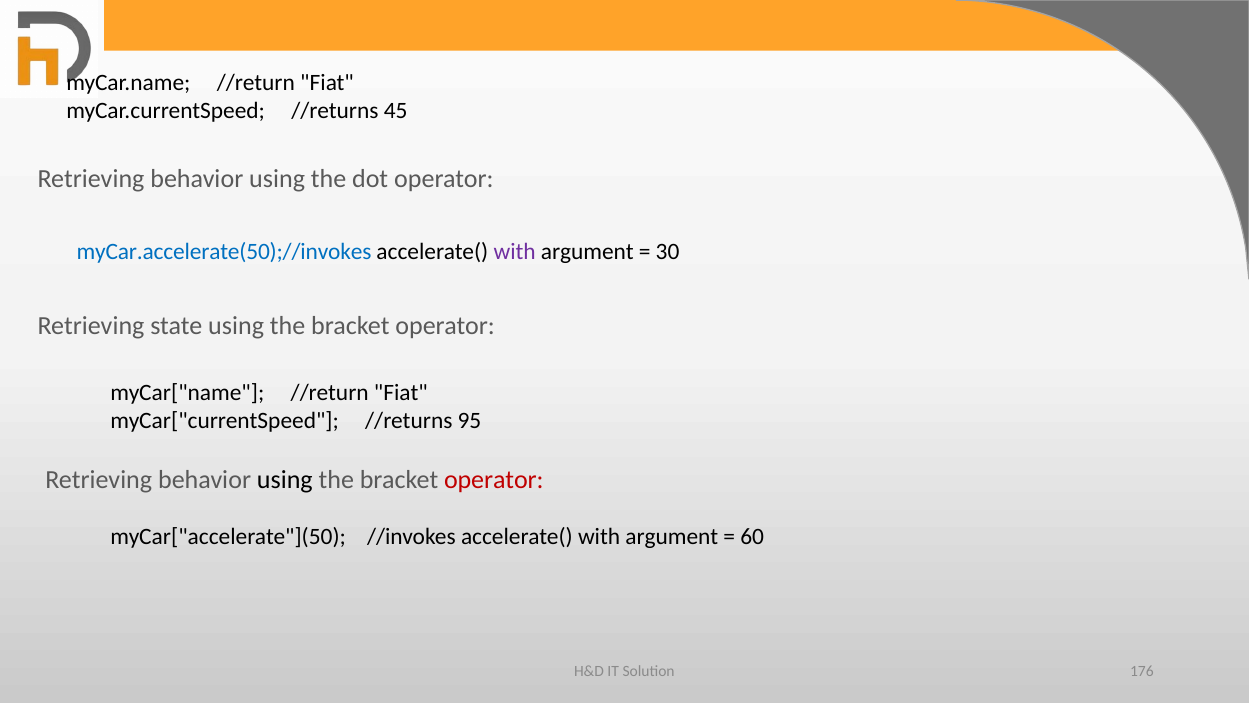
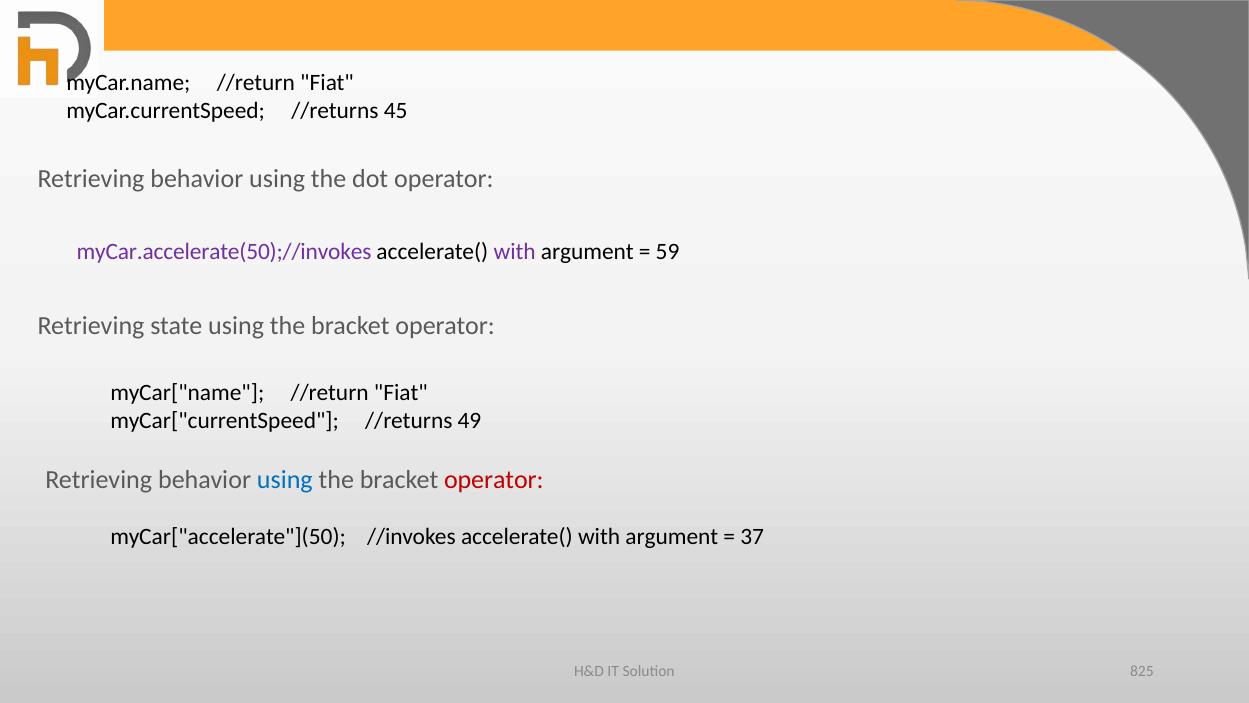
myCar.accelerate(50);//invokes colour: blue -> purple (224, 252)
30: 30 -> 59 (668, 252)
95: 95 -> 49 (469, 421)
using colour: black -> blue (285, 479)
60: 60 -> 37 (752, 536)
176: 176 -> 825 (1142, 671)
